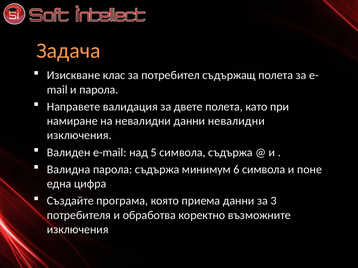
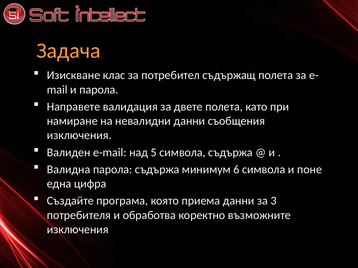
данни невалидни: невалидни -> съобщения (236, 121)
